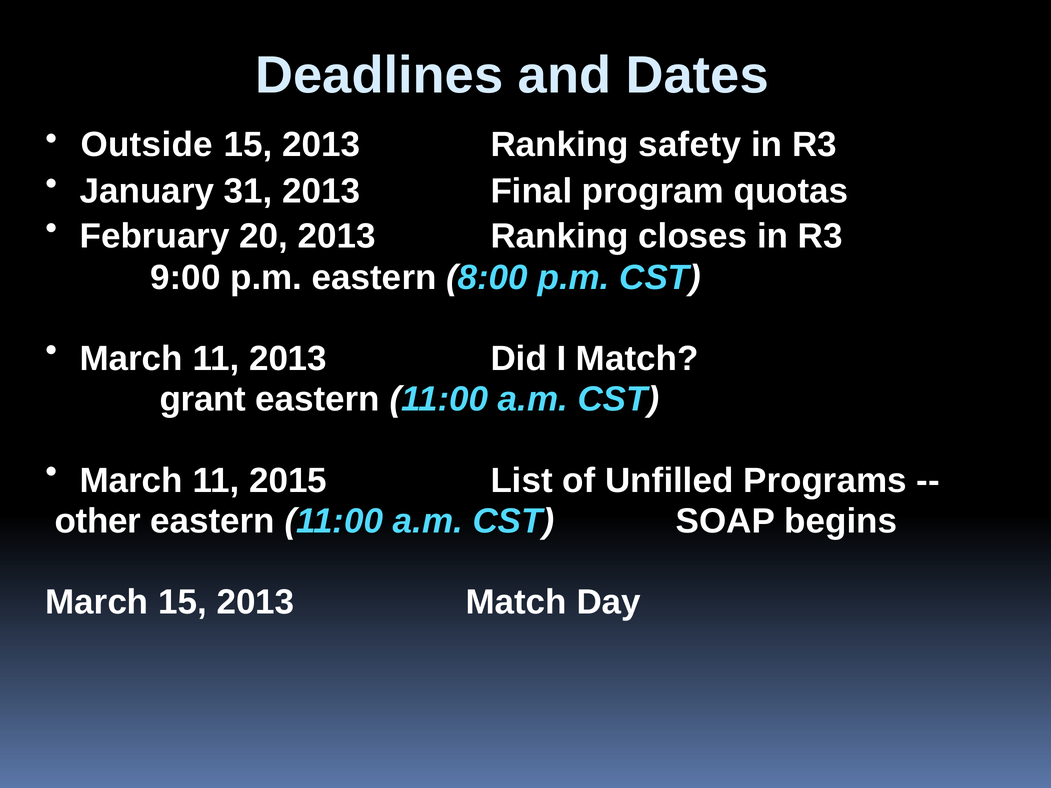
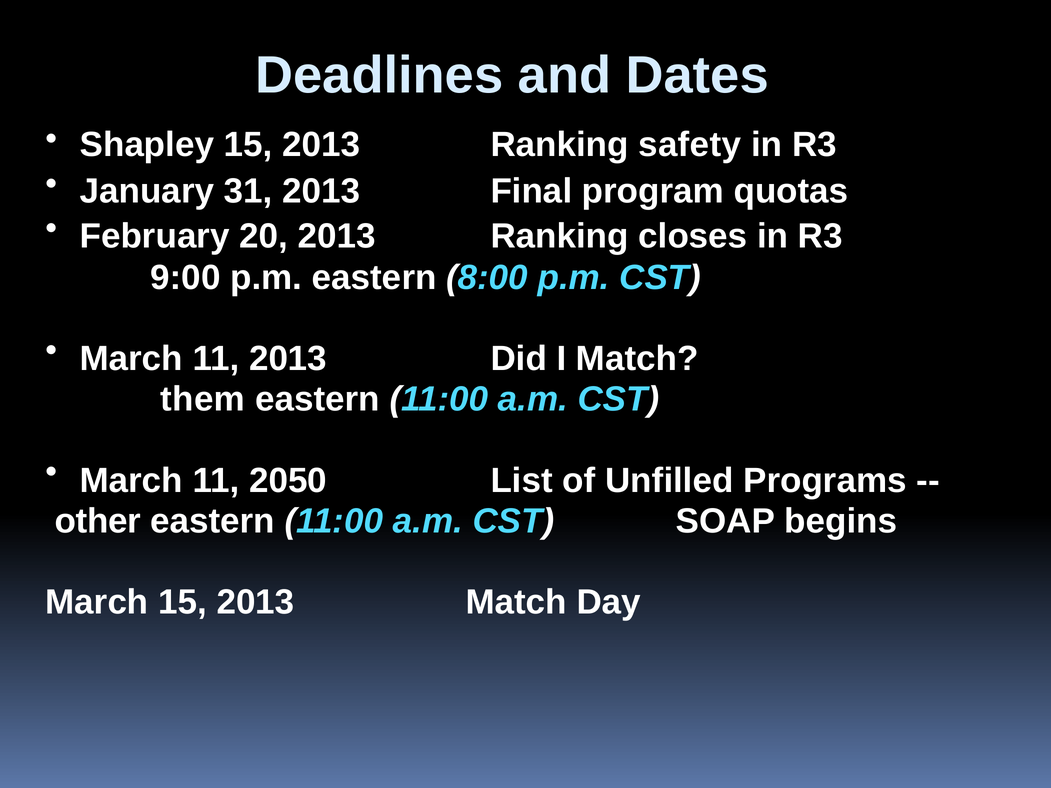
Outside: Outside -> Shapley (147, 145)
grant: grant -> them (203, 399)
2015: 2015 -> 2050 (288, 481)
